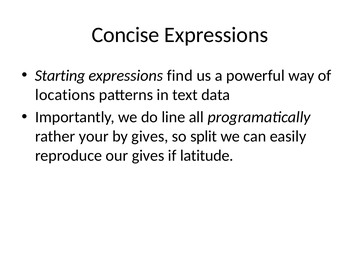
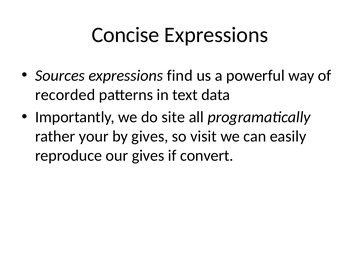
Starting: Starting -> Sources (60, 76)
locations: locations -> recorded (65, 95)
line: line -> site (173, 117)
split: split -> visit (204, 136)
latitude: latitude -> convert (207, 156)
